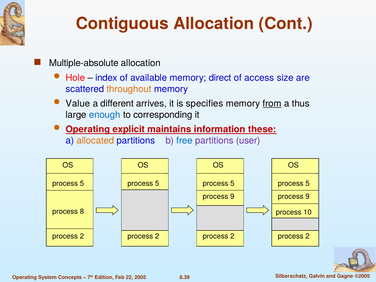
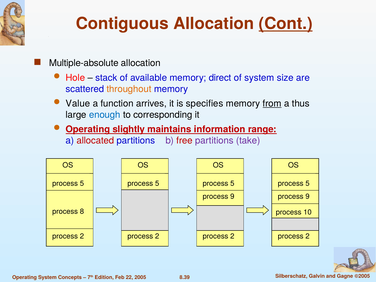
Cont underline: none -> present (286, 24)
index: index -> stack (106, 78)
of access: access -> system (259, 78)
different: different -> function (117, 103)
explicit: explicit -> slightly (129, 129)
these: these -> range (262, 129)
allocated colour: orange -> red (95, 141)
free colour: blue -> red (185, 141)
user: user -> take (248, 141)
